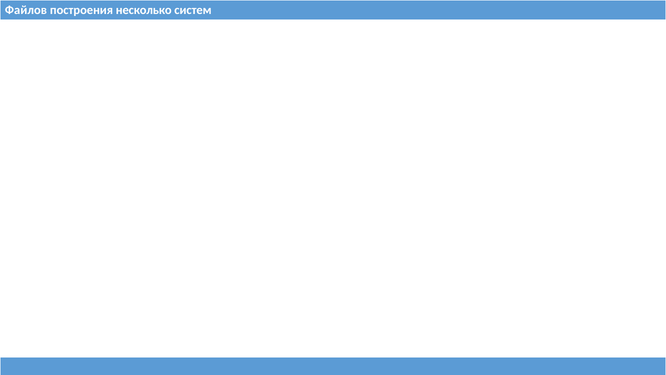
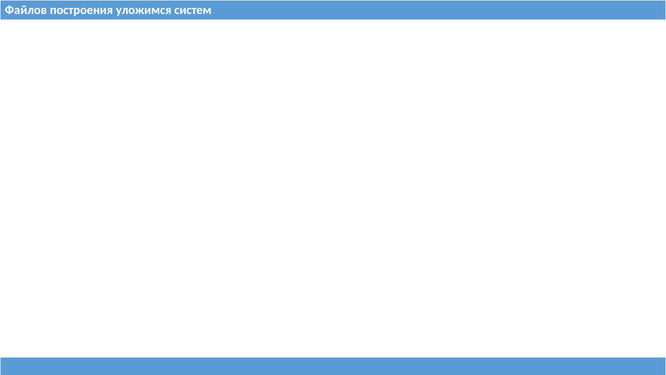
несколько: несколько -> уложимся (144, 10)
